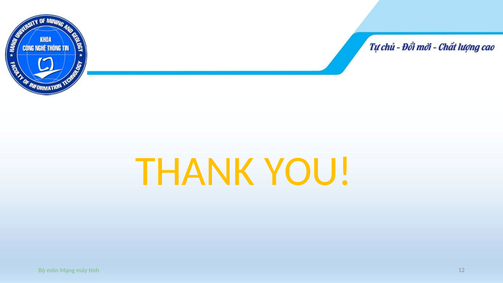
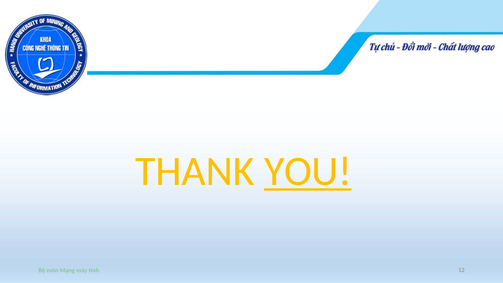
YOU underline: none -> present (308, 171)
